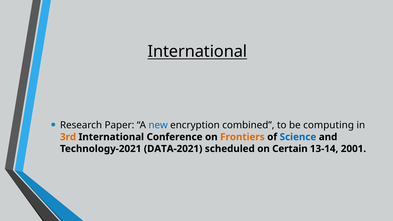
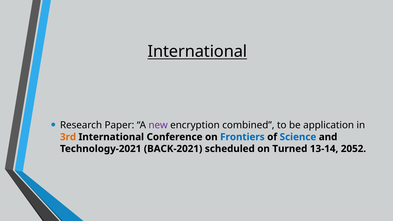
new colour: blue -> purple (158, 125)
computing: computing -> application (329, 125)
Frontiers colour: orange -> blue (242, 137)
DATA-2021: DATA-2021 -> BACK-2021 (173, 149)
Certain: Certain -> Turned (290, 149)
2001: 2001 -> 2052 (353, 149)
